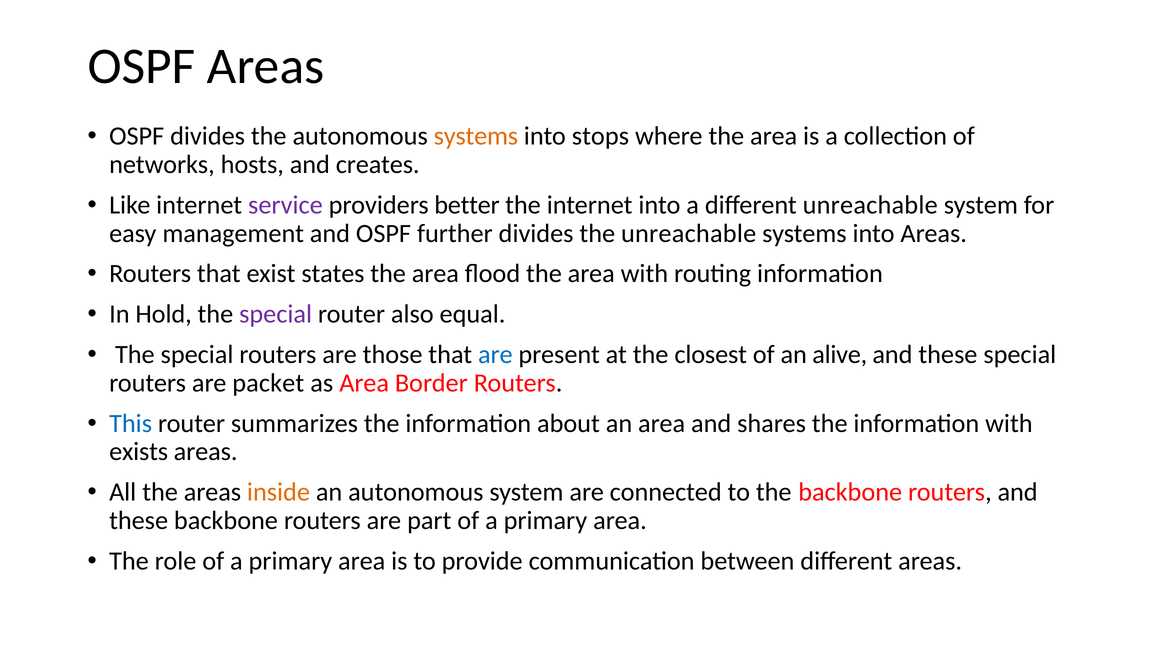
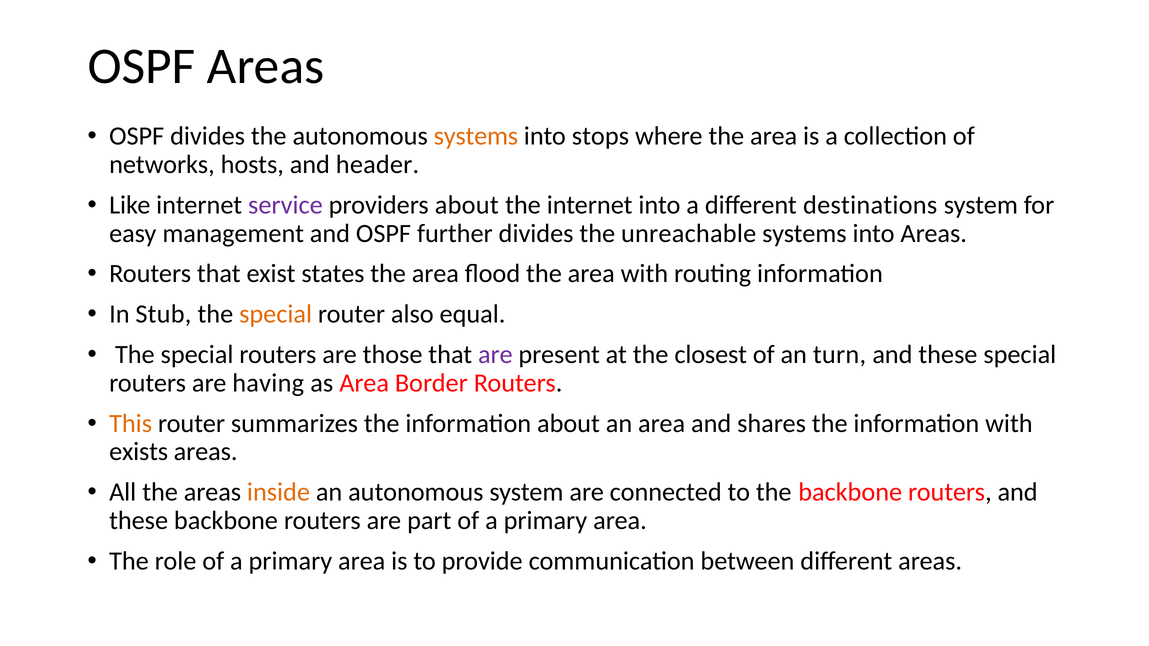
creates: creates -> header (378, 165)
providers better: better -> about (467, 205)
different unreachable: unreachable -> destinations (870, 205)
Hold: Hold -> Stub (163, 314)
special colour: purple -> orange (276, 314)
are colour: blue -> purple (495, 355)
alive: alive -> turn (840, 355)
packet: packet -> having (268, 383)
This colour: blue -> orange (131, 424)
